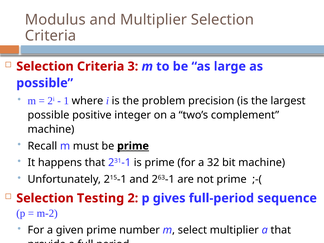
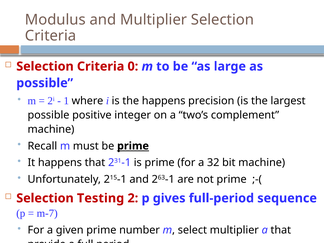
3: 3 -> 0 (133, 66)
the problem: problem -> happens (164, 101)
m-2: m-2 -> m-7 (47, 213)
